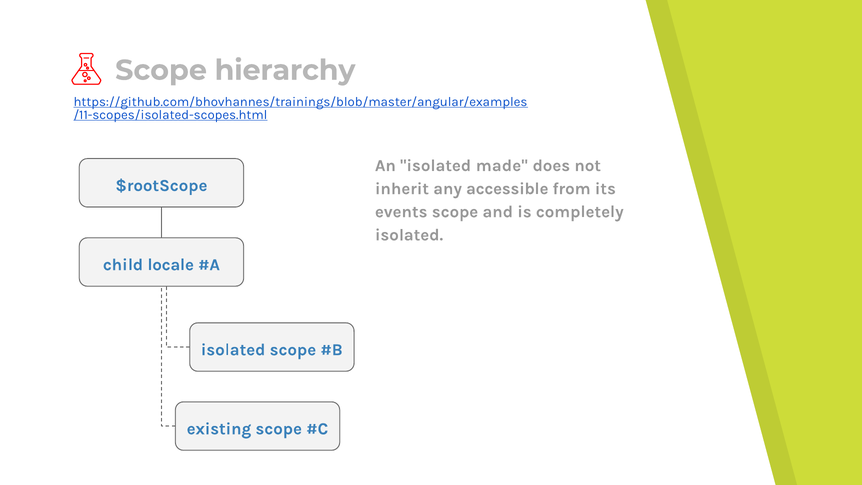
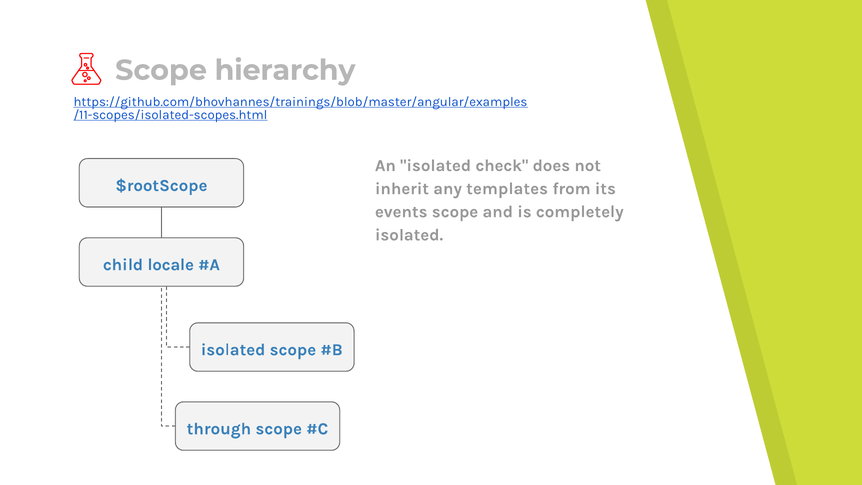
made: made -> check (502, 165)
accessible: accessible -> templates (507, 189)
existing: existing -> through (219, 429)
